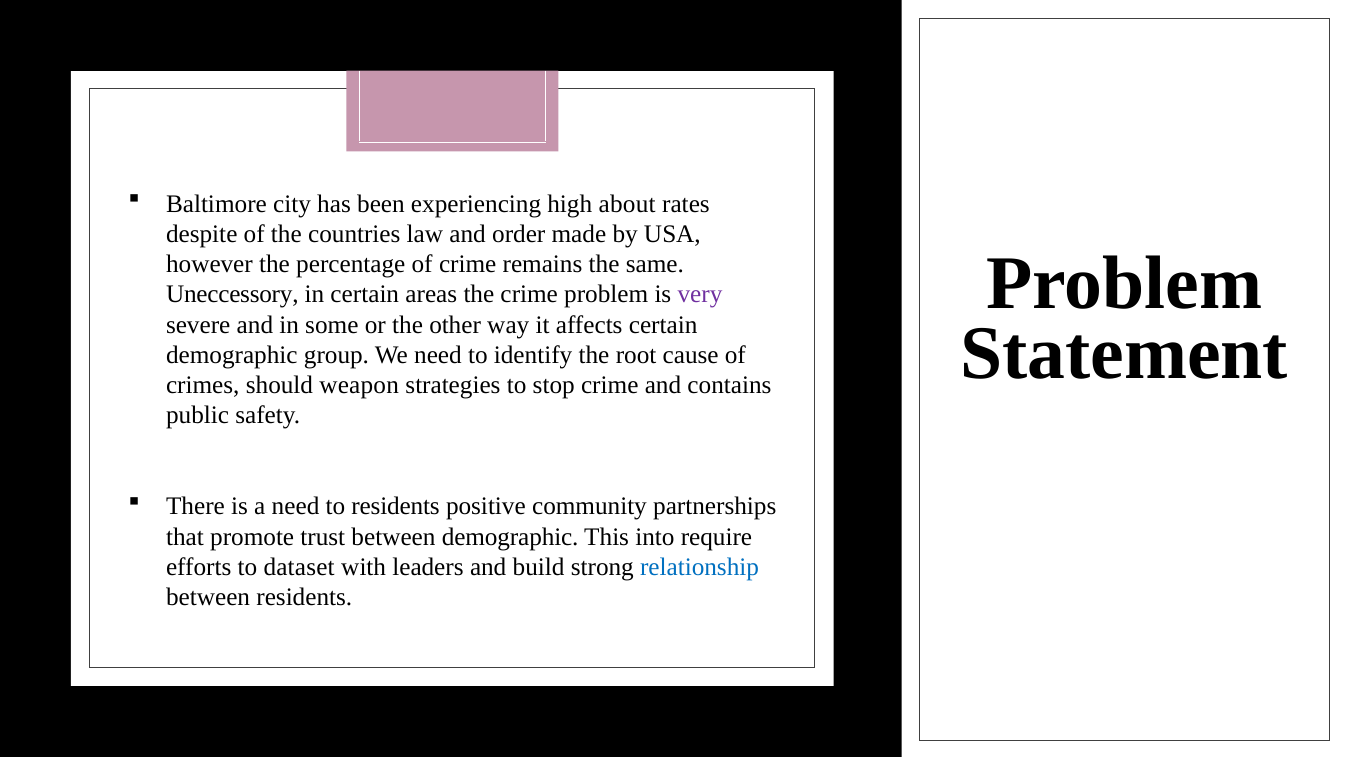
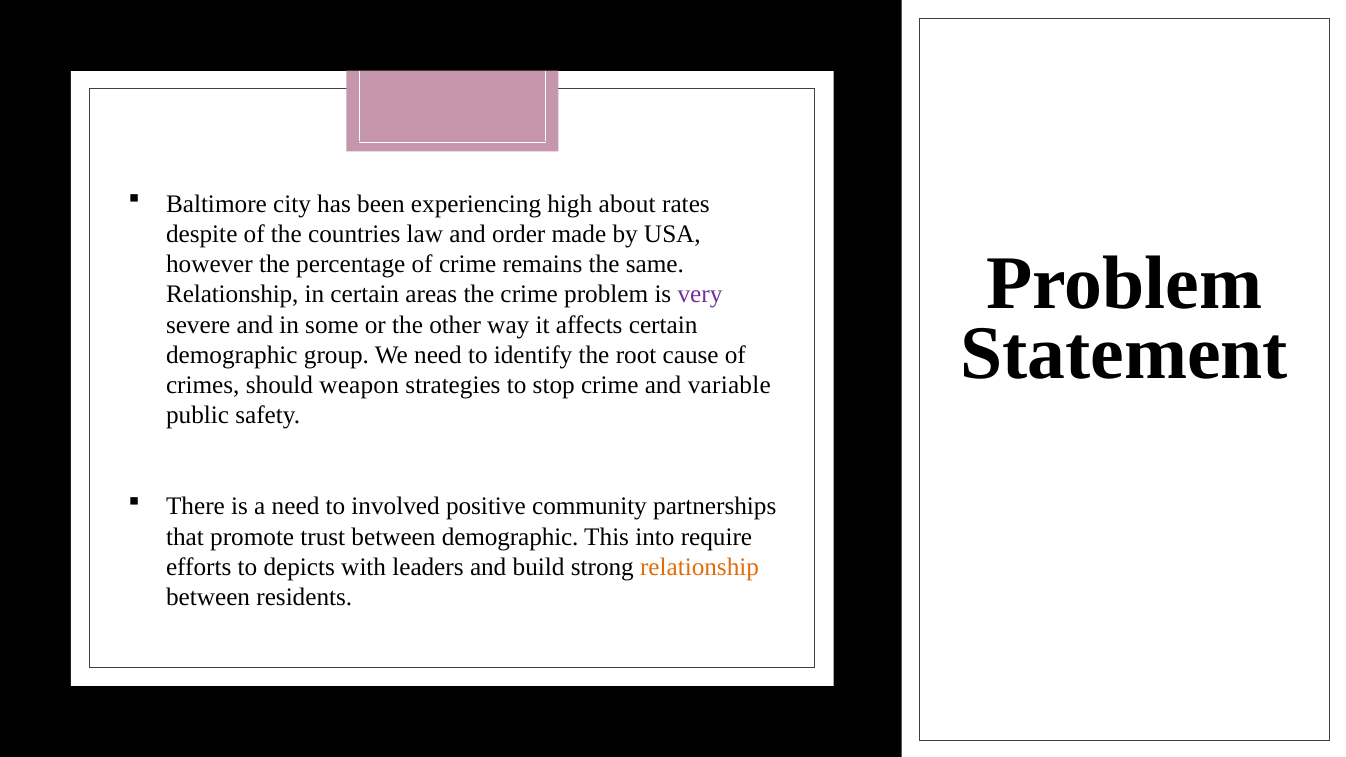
Uneccessory: Uneccessory -> Relationship (232, 295)
contains: contains -> variable (729, 385)
to residents: residents -> involved (396, 507)
dataset: dataset -> depicts (299, 567)
relationship colour: blue -> orange (700, 567)
